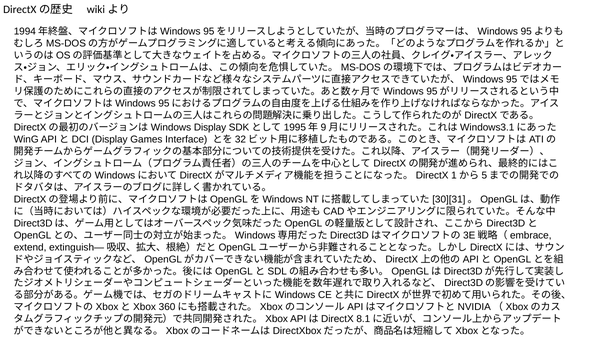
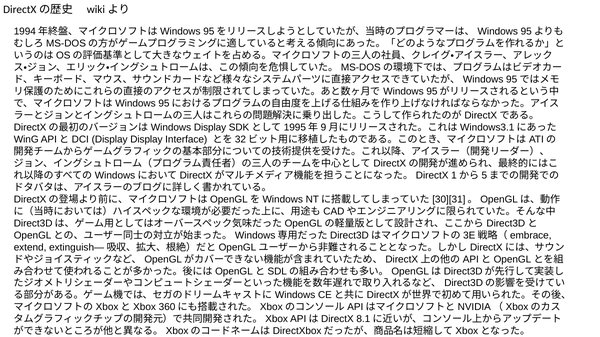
Display Games: Games -> Display (146, 140)
